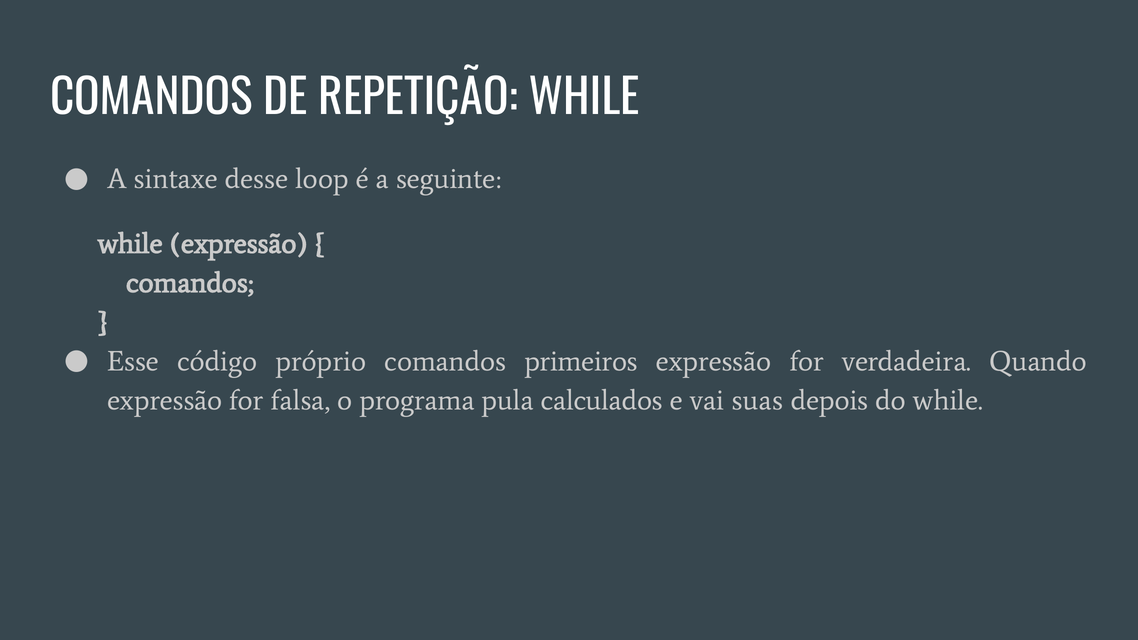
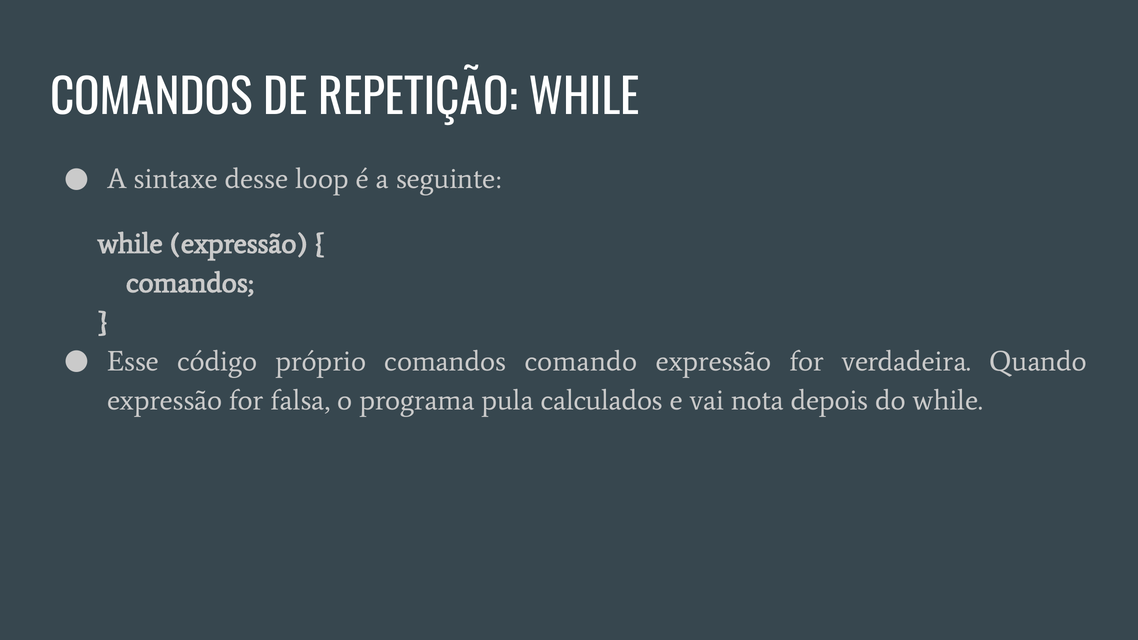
primeiros: primeiros -> comando (581, 361)
suas: suas -> nota (758, 400)
